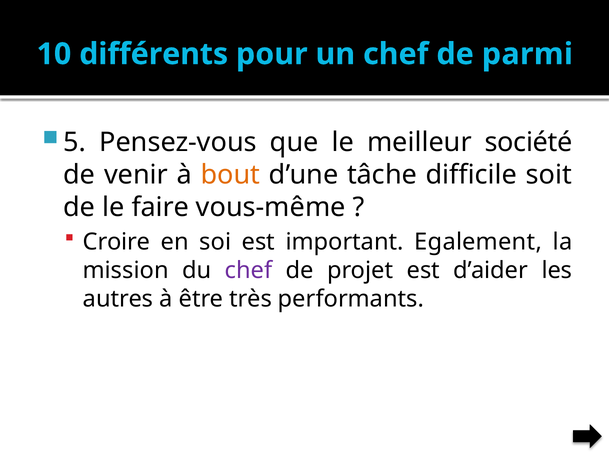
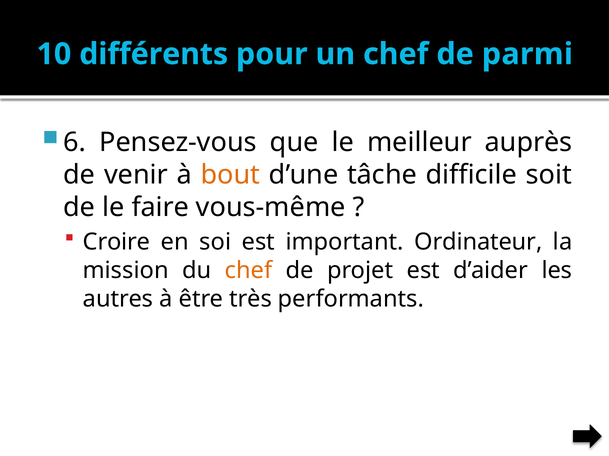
5: 5 -> 6 (75, 142)
société: société -> auprès (529, 142)
Egalement: Egalement -> Ordinateur (478, 242)
chef colour: purple -> orange (249, 271)
